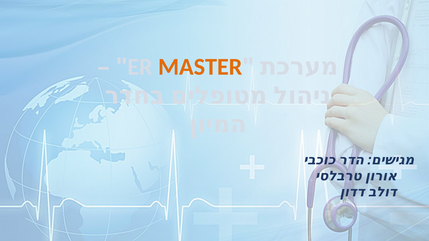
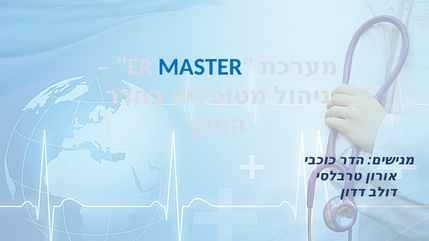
MASTER colour: orange -> blue (200, 67)
